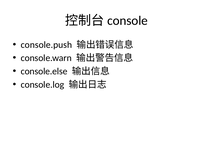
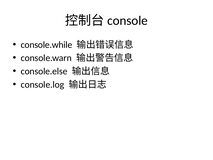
console.push: console.push -> console.while (46, 45)
